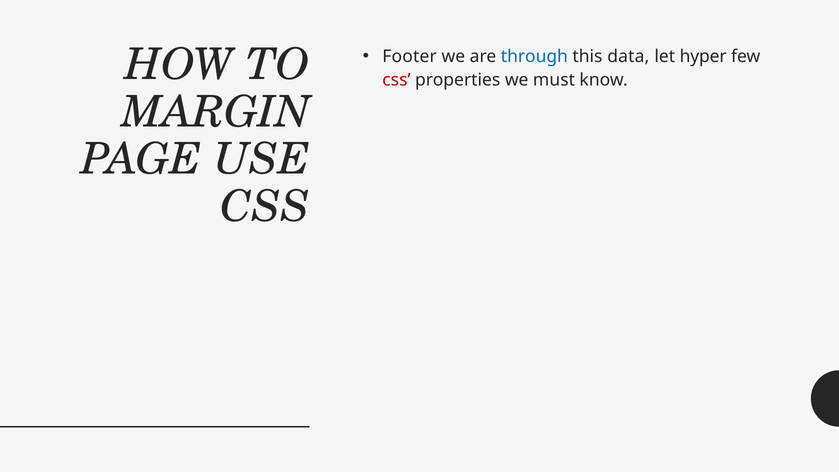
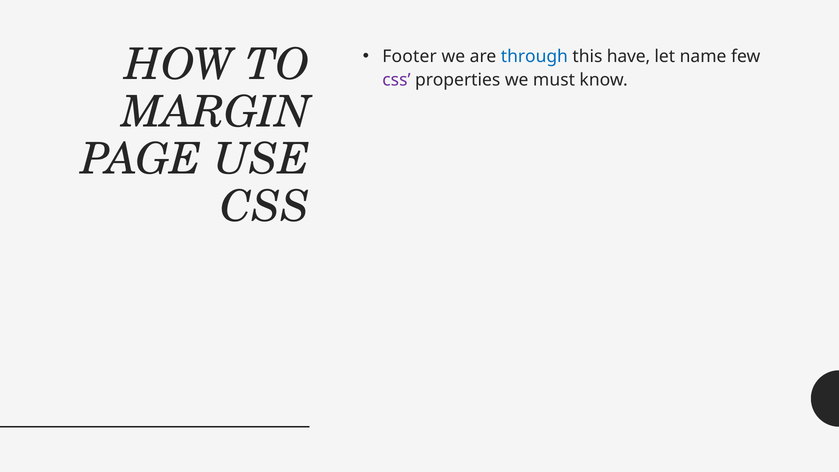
data: data -> have (629, 57)
hyper: hyper -> name (703, 57)
css colour: red -> purple (396, 80)
